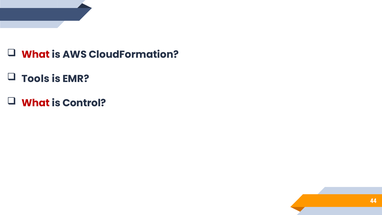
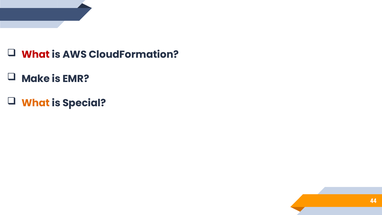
Tools: Tools -> Make (36, 79)
What colour: red -> orange (36, 103)
Control: Control -> Special (84, 103)
